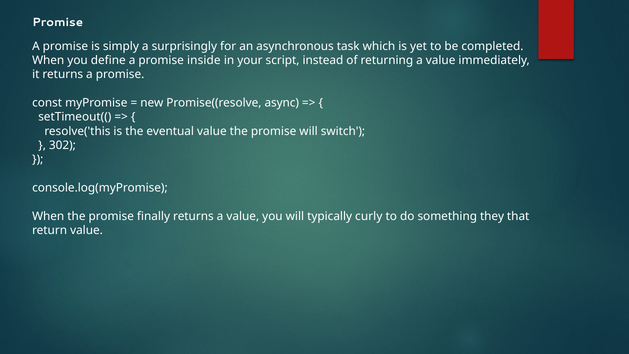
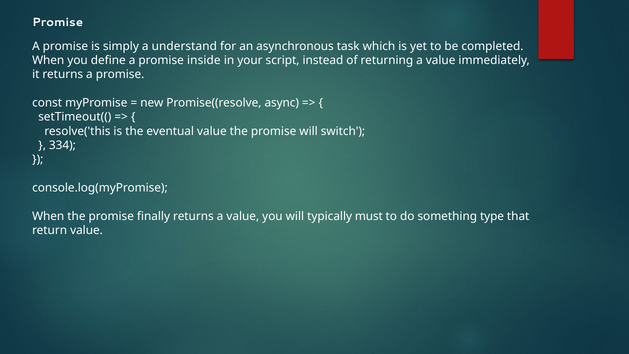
surprisingly: surprisingly -> understand (184, 46)
302: 302 -> 334 (62, 145)
curly: curly -> must (369, 216)
they: they -> type (492, 216)
